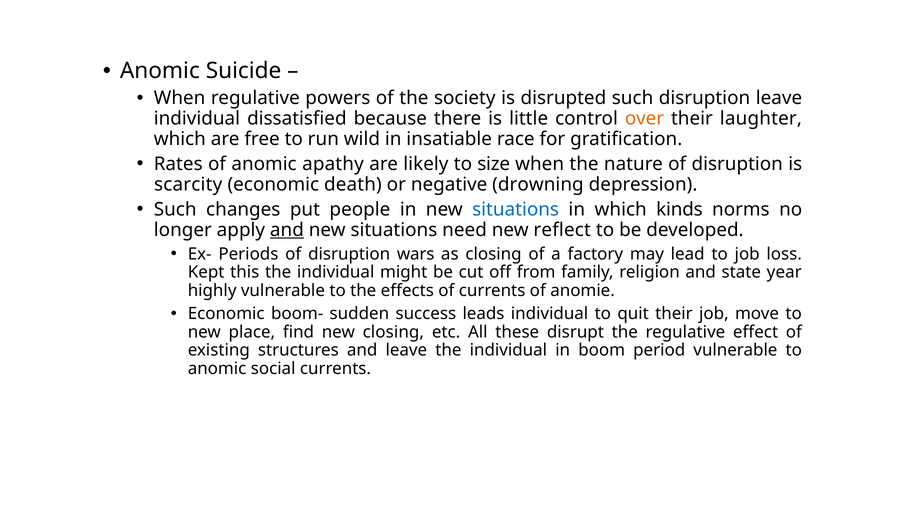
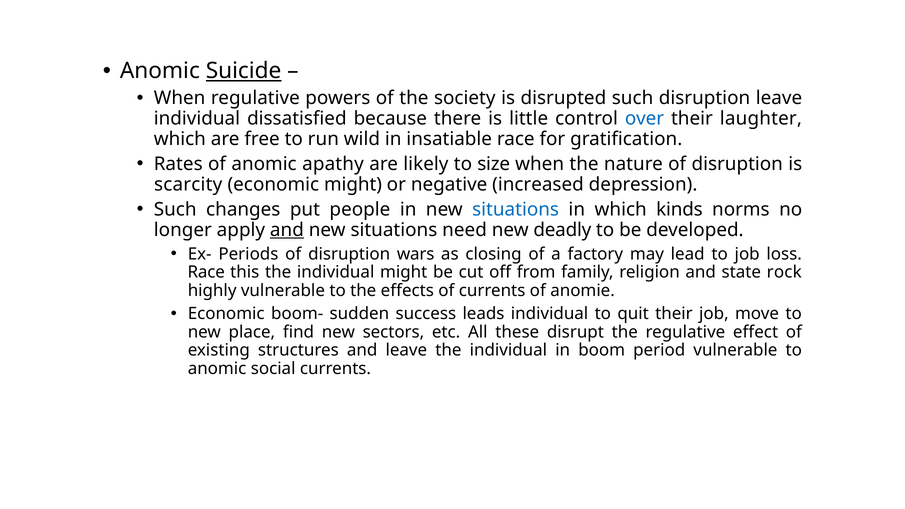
Suicide underline: none -> present (244, 71)
over colour: orange -> blue (644, 119)
economic death: death -> might (353, 184)
drowning: drowning -> increased (538, 184)
reflect: reflect -> deadly (562, 230)
Kept: Kept -> Race (206, 272)
year: year -> rock (784, 272)
new closing: closing -> sectors (393, 332)
